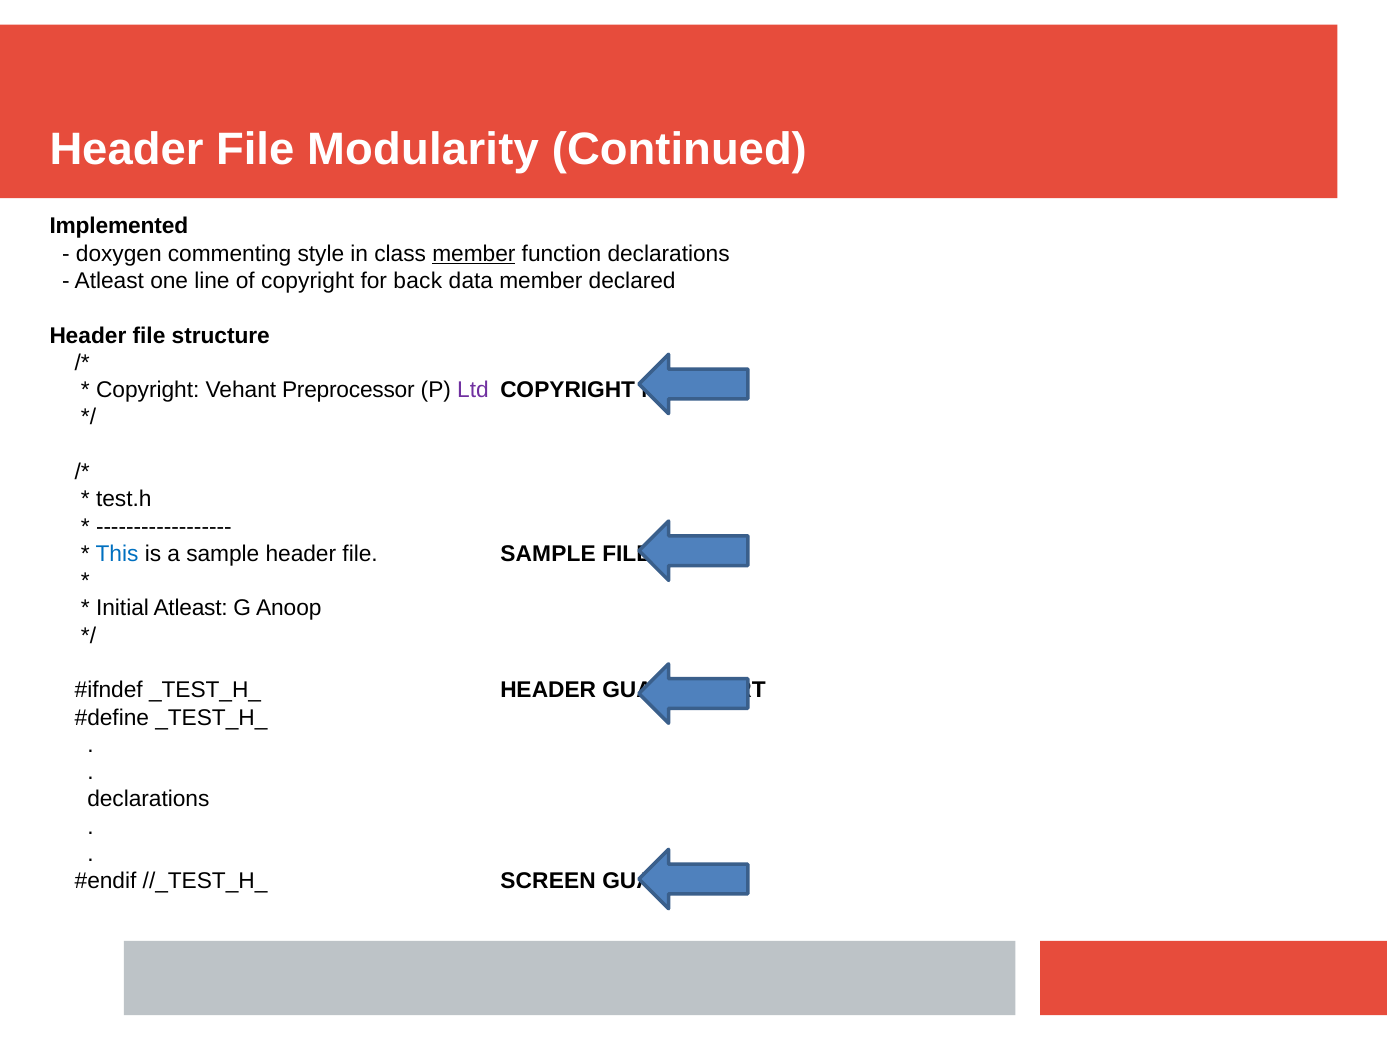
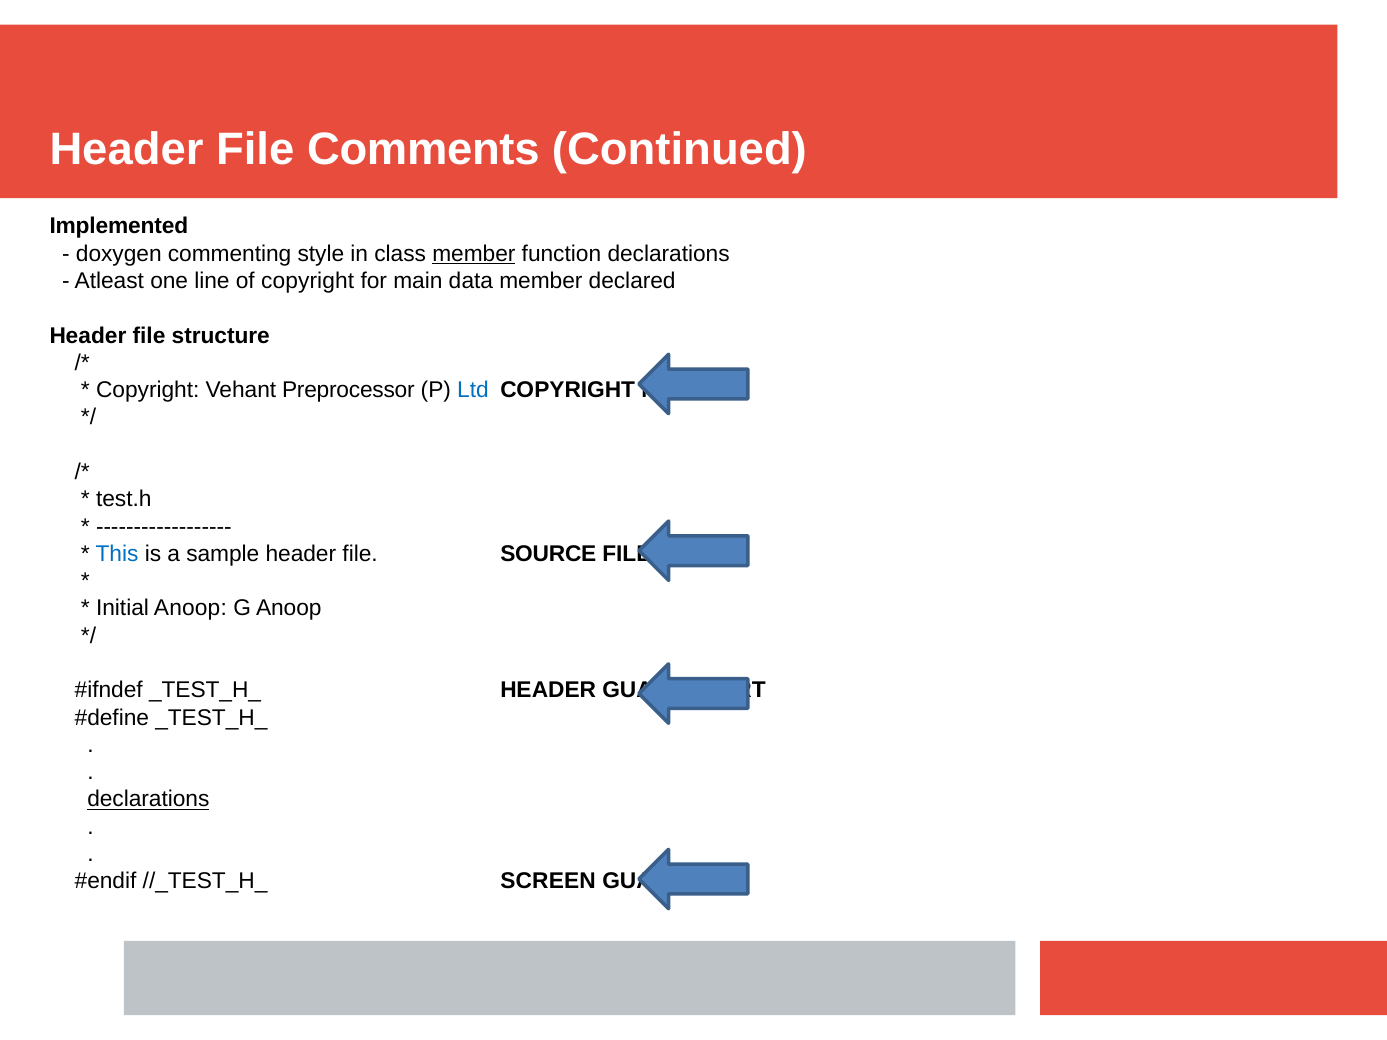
Modularity: Modularity -> Comments (423, 149)
back: back -> main (418, 281)
Ltd colour: purple -> blue (473, 390)
file SAMPLE: SAMPLE -> SOURCE (548, 554)
Initial Atleast: Atleast -> Anoop (190, 608)
declarations underline: none -> present (148, 800)
